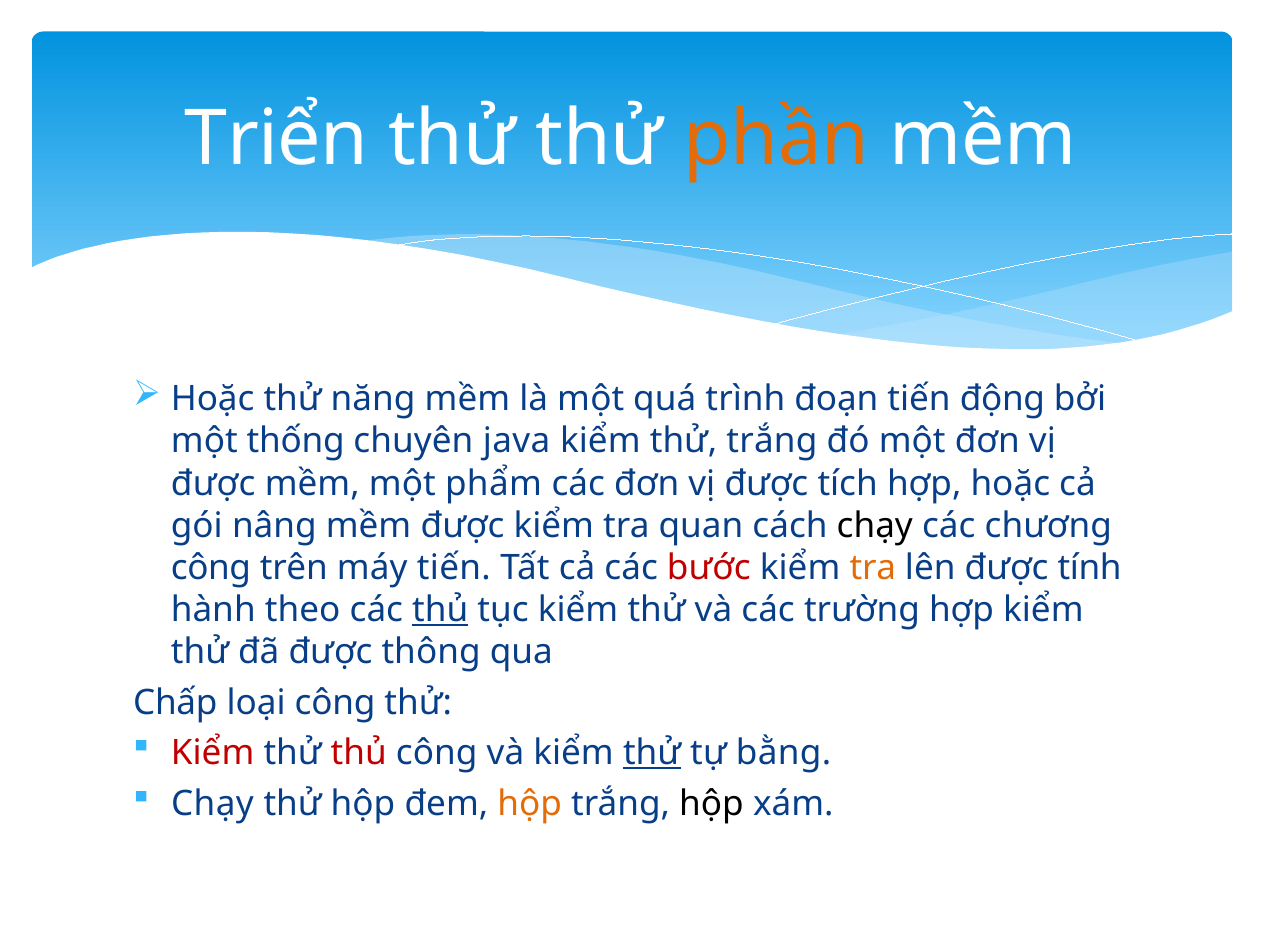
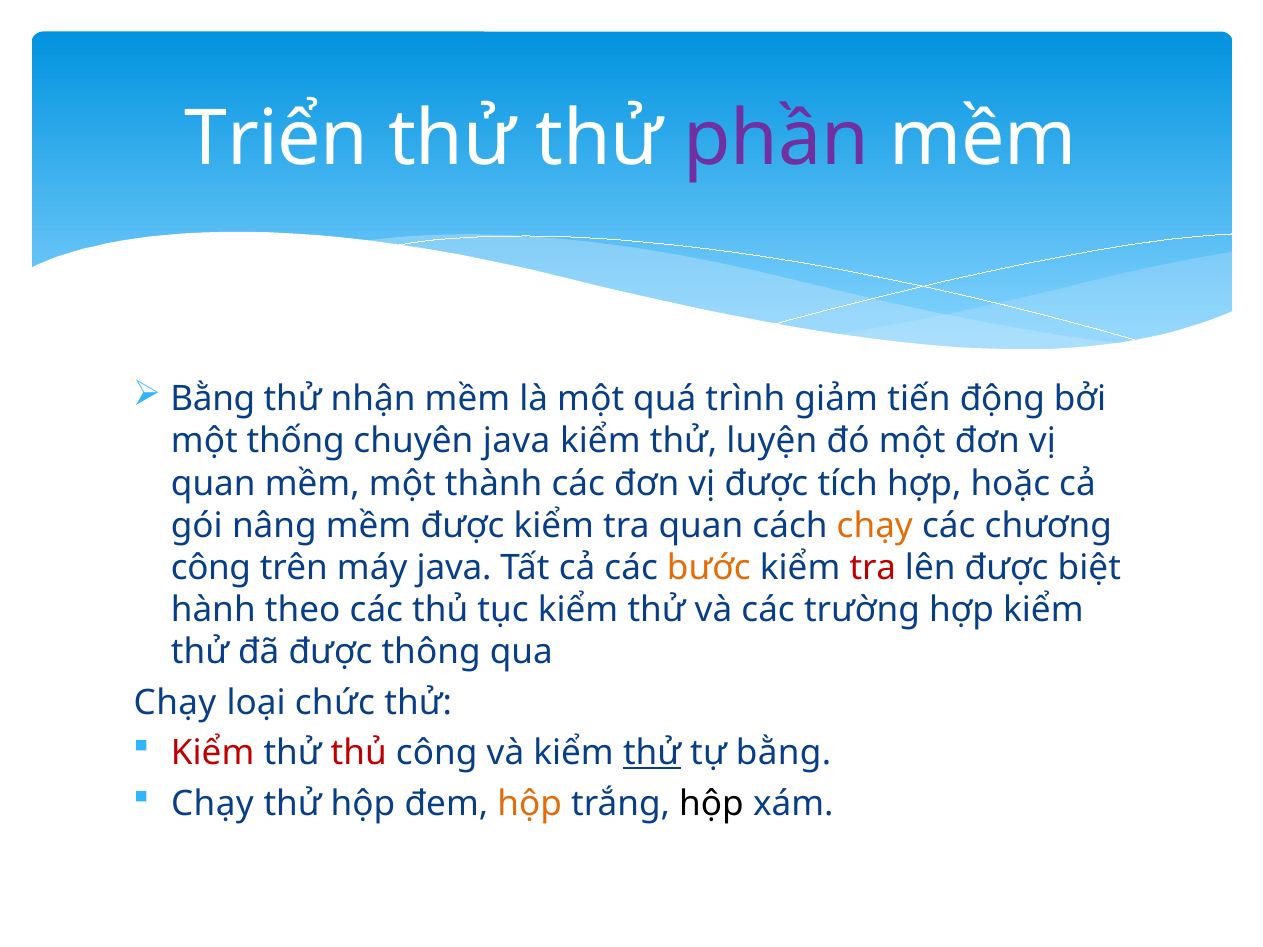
phần colour: orange -> purple (776, 139)
Hoặc: Hoặc -> Bằng (213, 399)
năng: năng -> nhận (373, 399)
đoạn: đoạn -> giảm (836, 399)
thử trắng: trắng -> luyện (772, 442)
được: được -> quan (213, 484)
phẩm: phẩm -> thành (494, 484)
chạy colour: black -> orange (875, 526)
máy tiến: tiến -> java (454, 568)
bước colour: red -> orange (709, 568)
tra colour: orange -> red (873, 568)
tính: tính -> biệt (1089, 568)
thủ underline: present -> none (440, 610)
Chấp: Chấp -> Chạy (175, 703)
loại công: công -> chức (335, 703)
